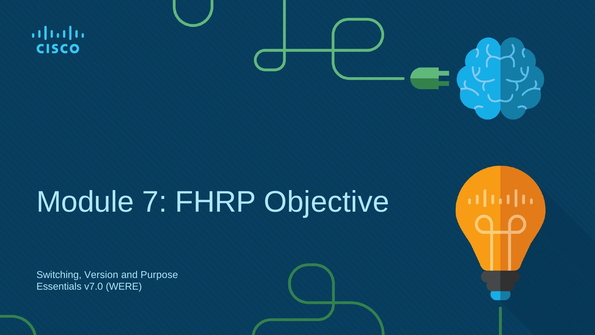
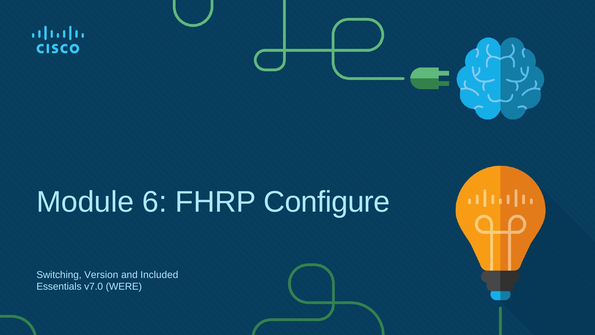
7: 7 -> 6 (155, 202)
Objective: Objective -> Configure (327, 202)
Purpose: Purpose -> Included (159, 275)
